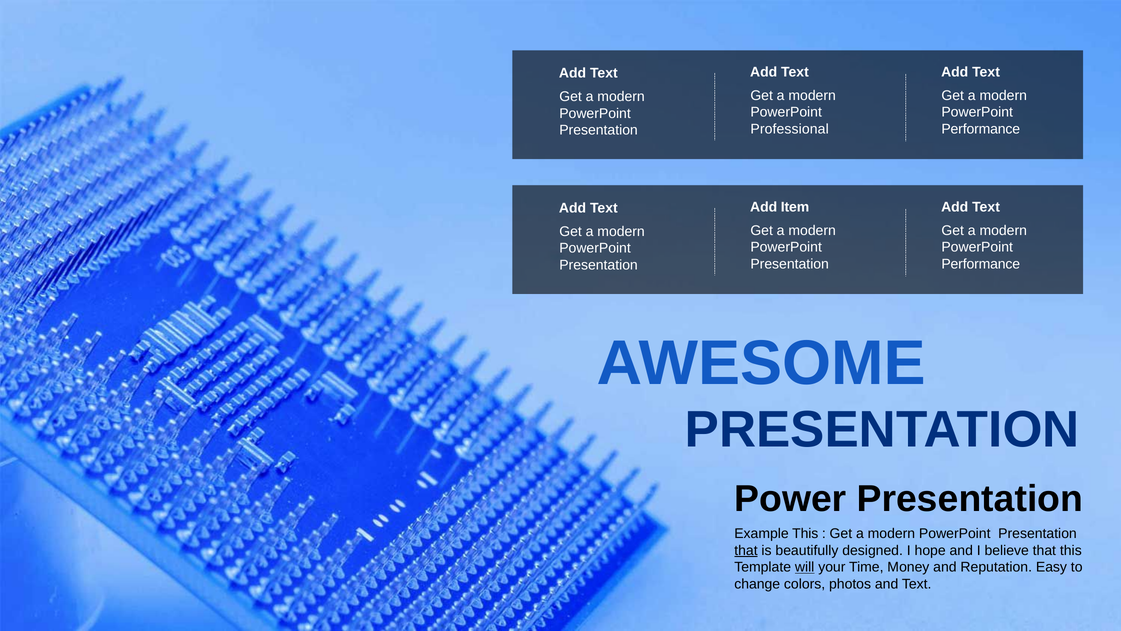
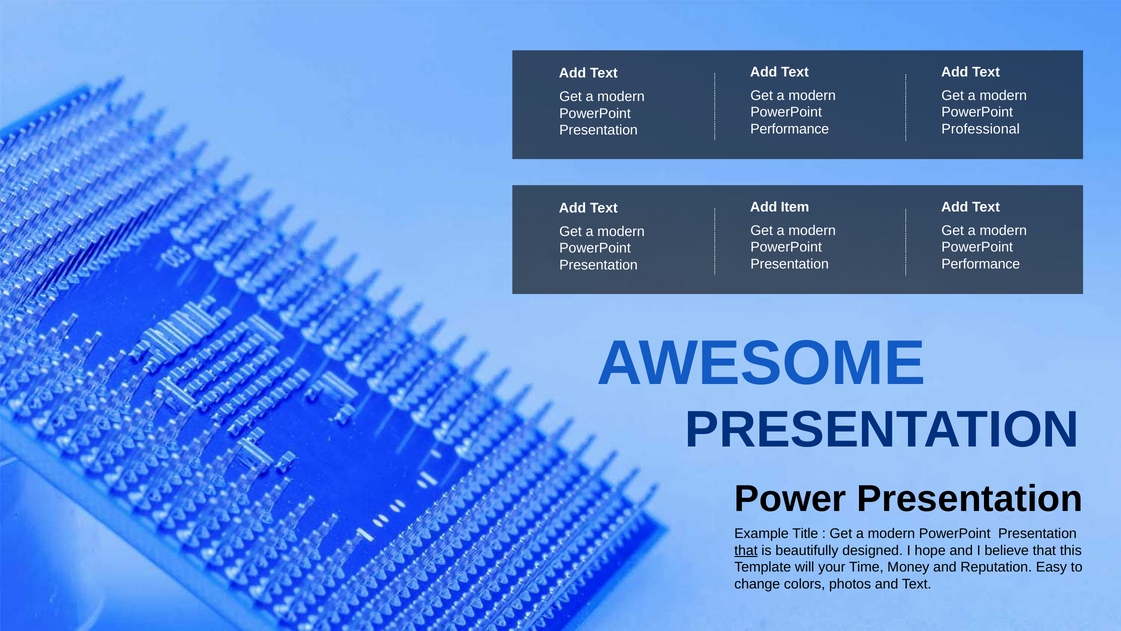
Professional: Professional -> Performance (790, 129)
Performance: Performance -> Professional (981, 129)
Example This: This -> Title (805, 533)
will underline: present -> none (805, 567)
